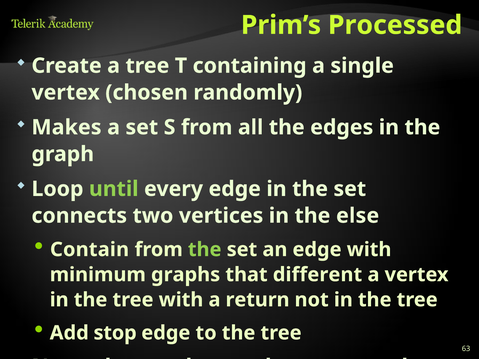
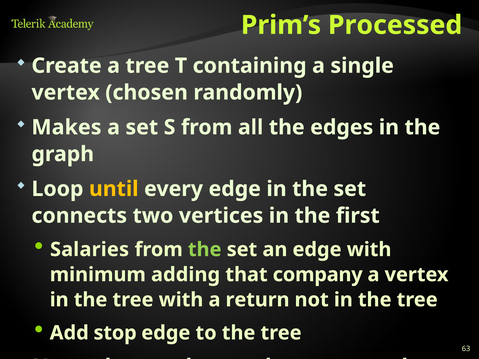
until colour: light green -> yellow (114, 189)
else: else -> first (358, 216)
Contain: Contain -> Salaries (90, 250)
graphs: graphs -> adding (186, 275)
different: different -> company (318, 275)
